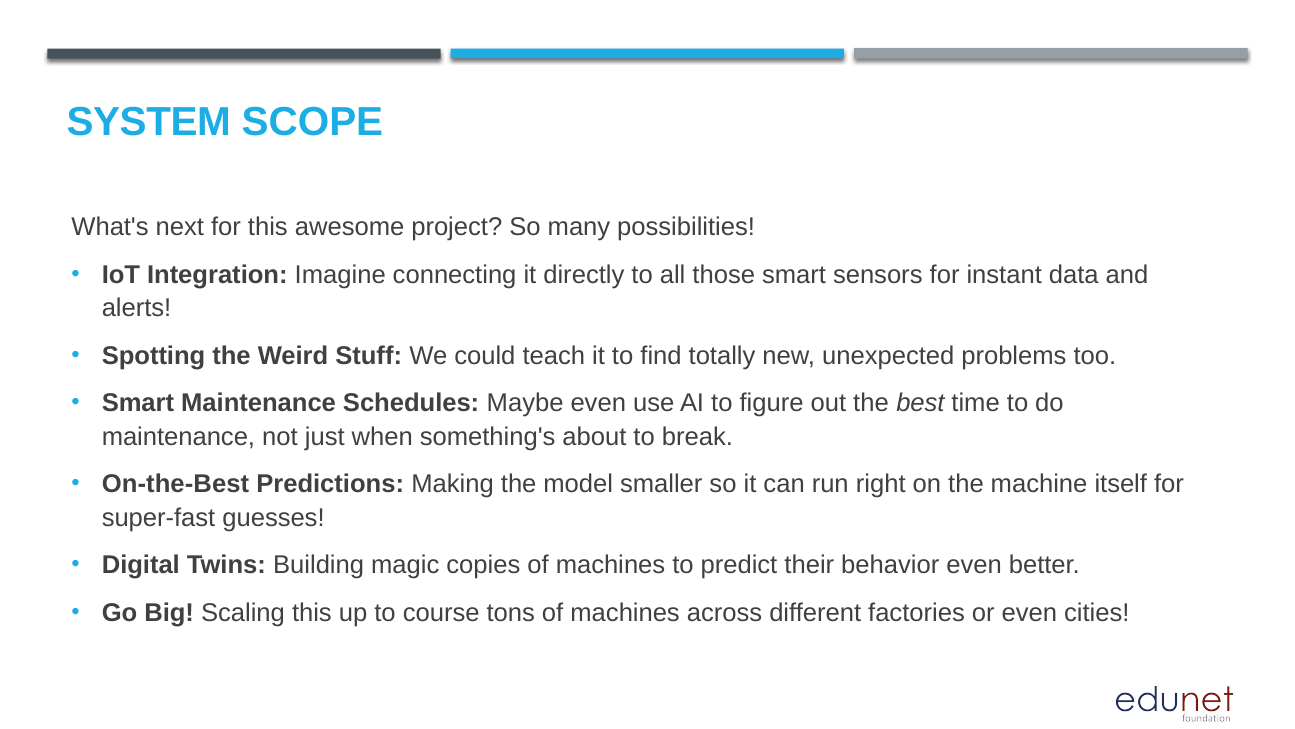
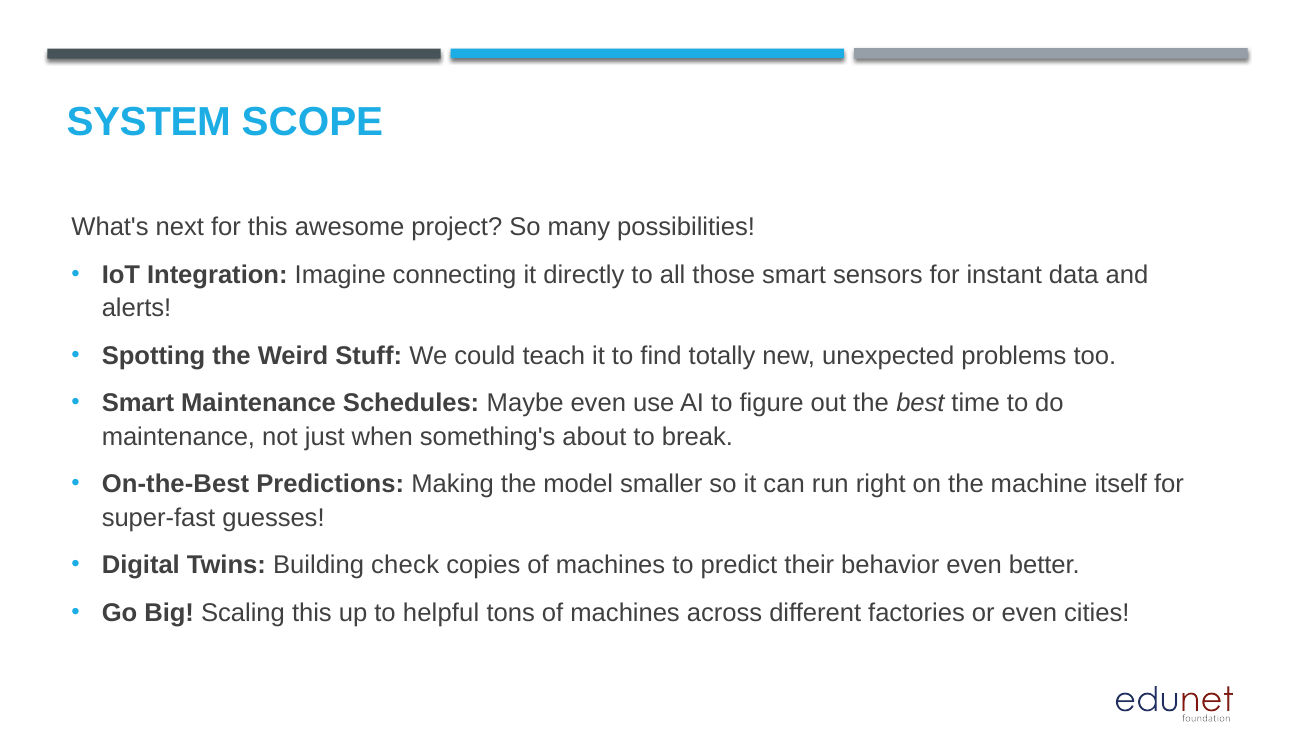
magic: magic -> check (405, 565)
course: course -> helpful (441, 612)
